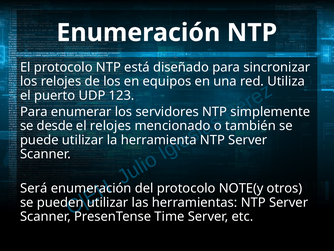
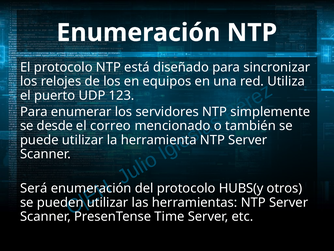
el relojes: relojes -> correo (111, 126)
NOTE(y: NOTE(y -> HUBS(y (241, 188)
